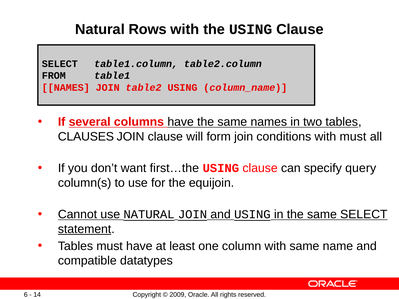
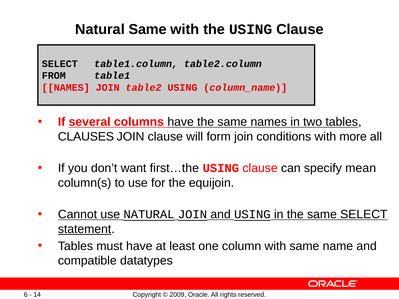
Natural Rows: Rows -> Same (148, 29)
with must: must -> more (353, 137)
query: query -> mean (361, 168)
